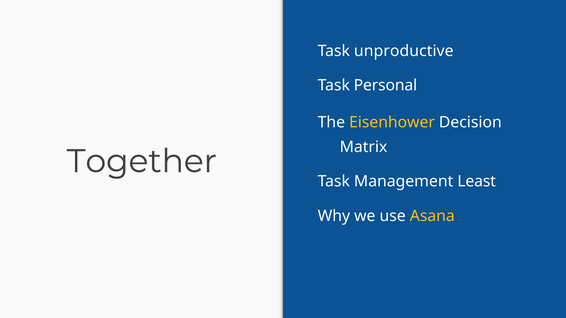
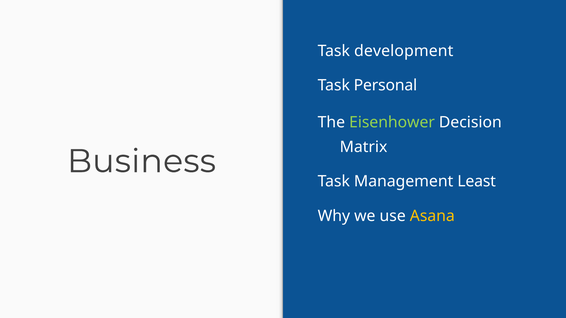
unproductive: unproductive -> development (404, 51)
Eisenhower colour: yellow -> light green (392, 123)
Together: Together -> Business (142, 161)
